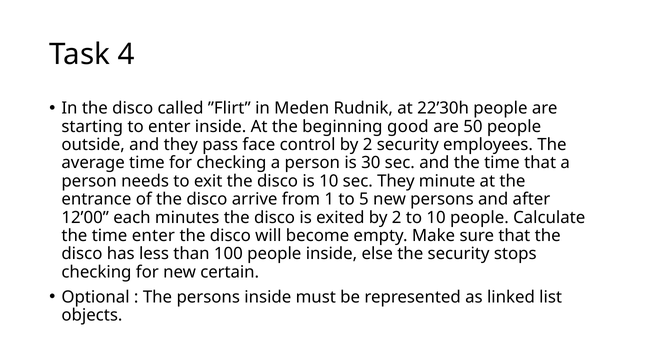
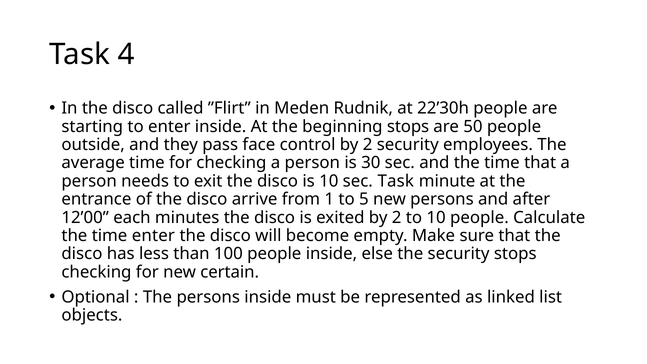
beginning good: good -> stops (408, 126)
sec They: They -> Task (396, 181)
